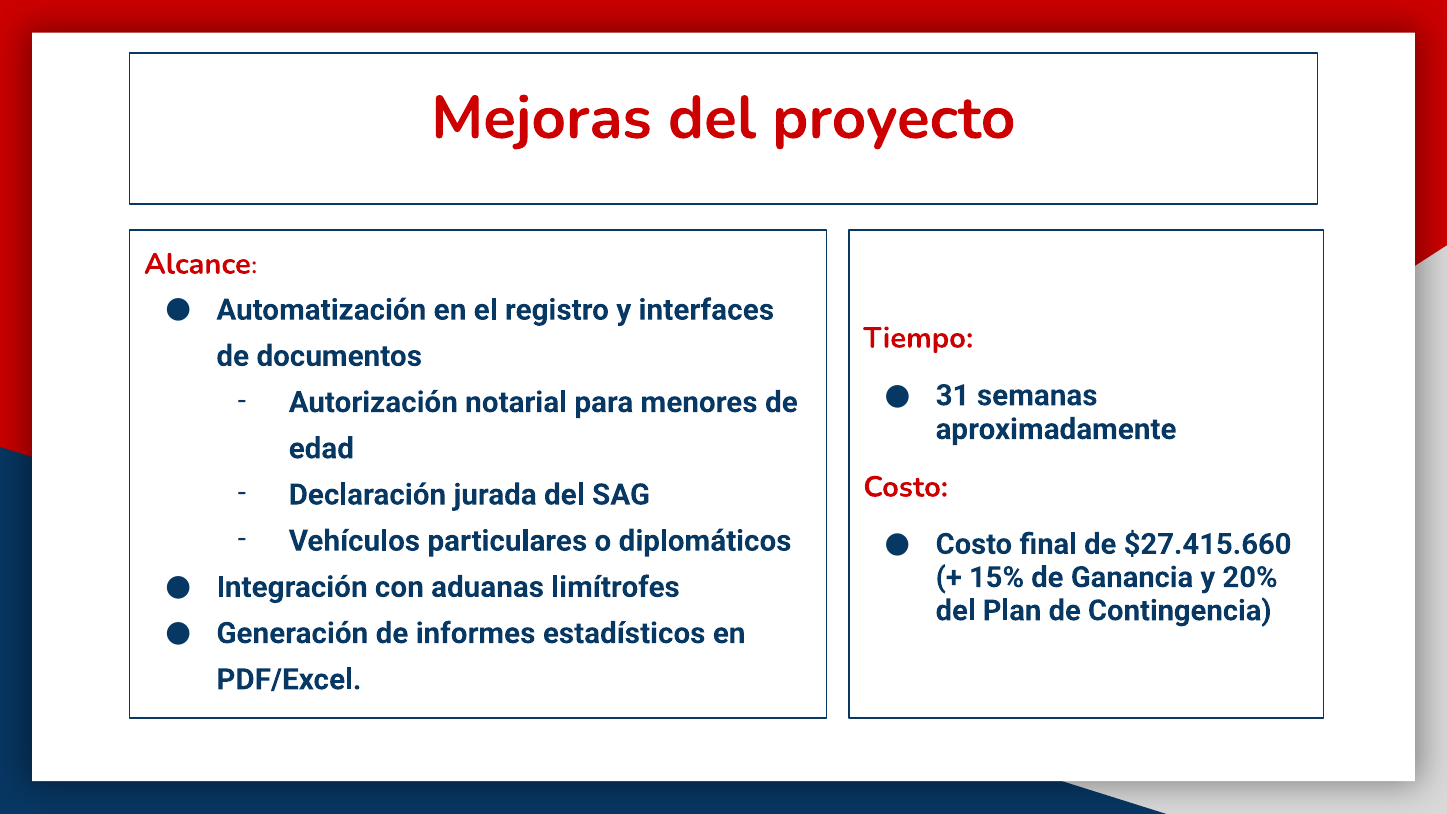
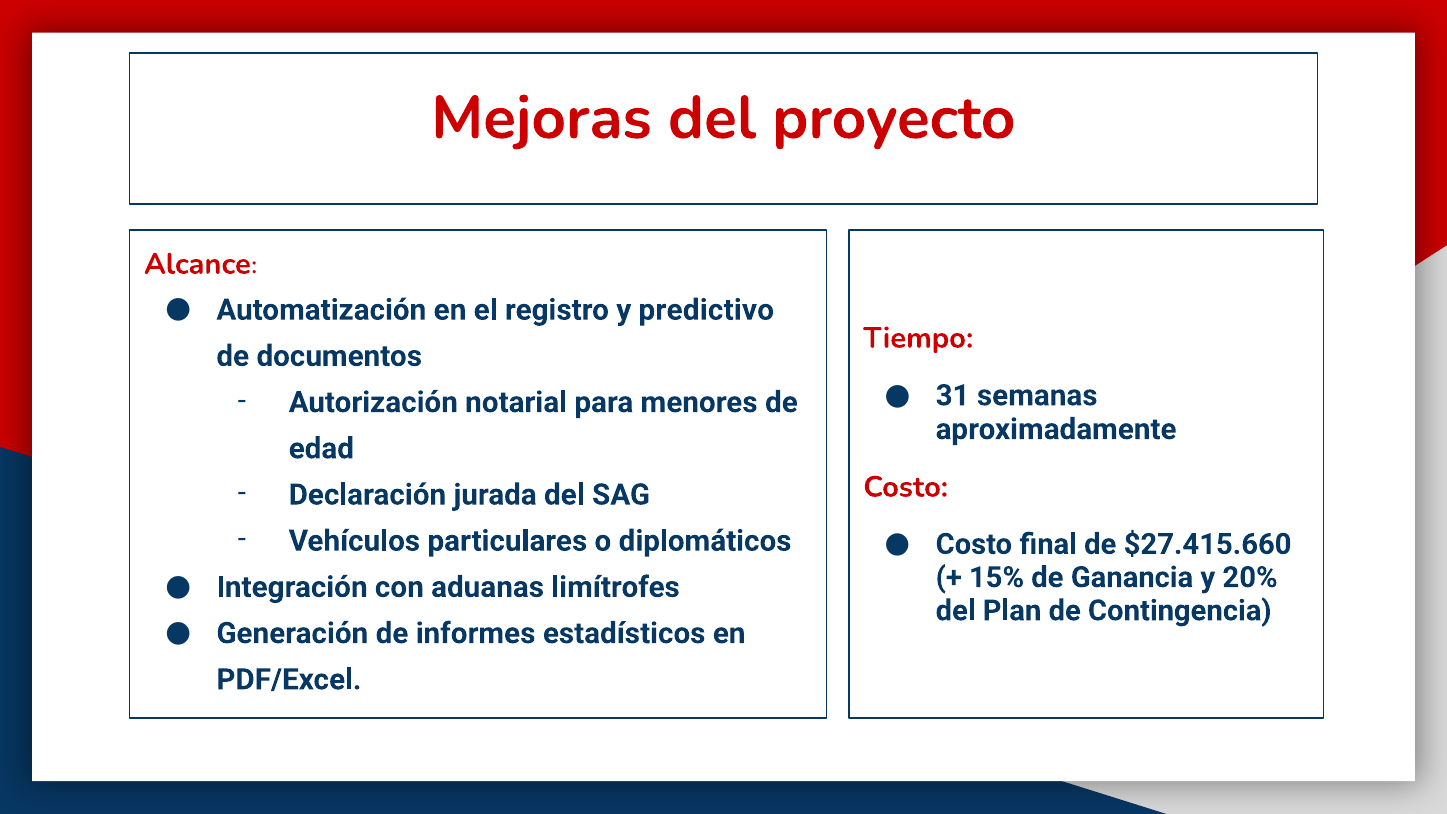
interfaces: interfaces -> predictivo (706, 310)
